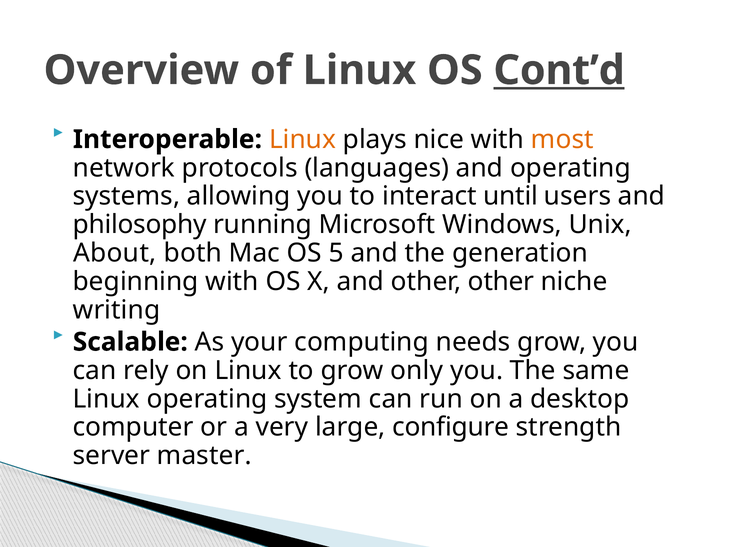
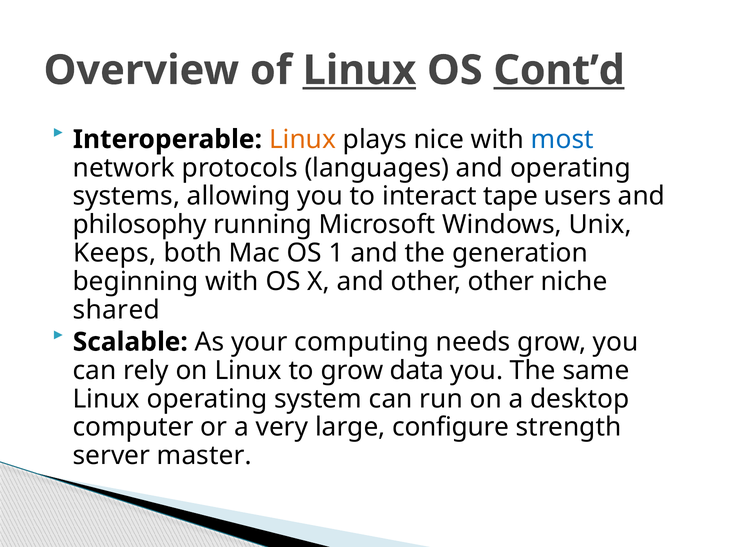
Linux underline: none -> present (359, 70)
most colour: orange -> blue (562, 139)
until: until -> tape (511, 196)
About: About -> Keeps (115, 253)
5: 5 -> 1 (336, 253)
writing: writing -> shared (116, 310)
only: only -> data (417, 370)
